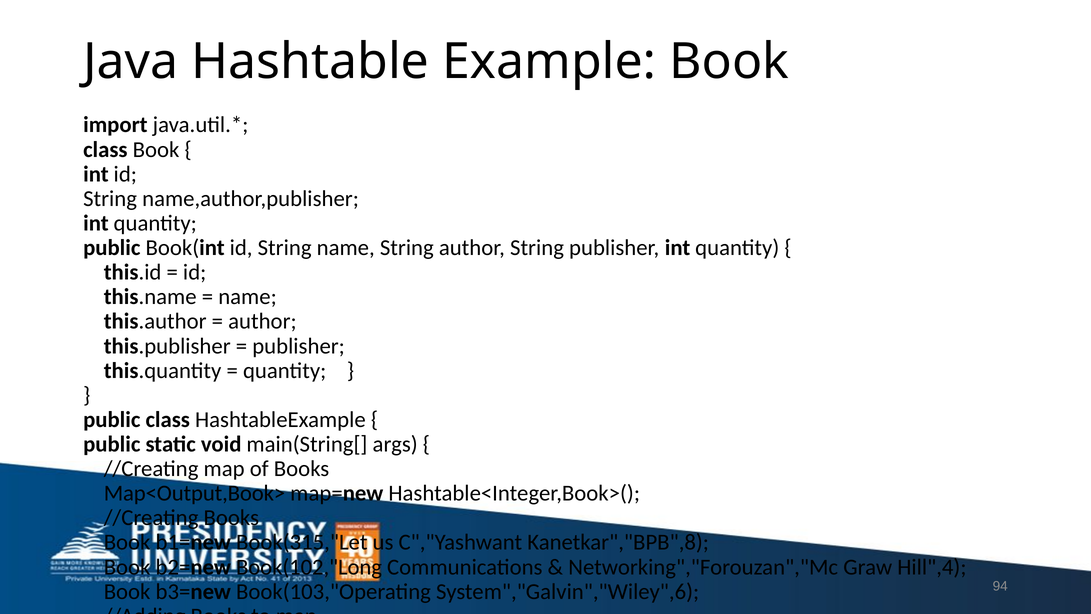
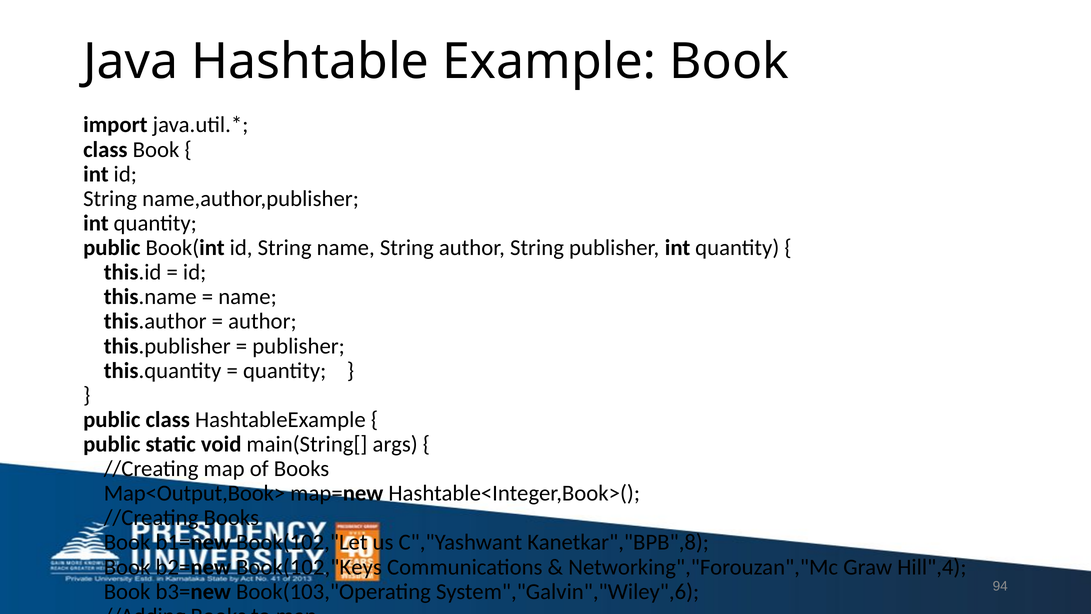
Book(315,"Let: Book(315,"Let -> Book(102,"Let (302, 542)
Book(102,"Long: Book(102,"Long -> Book(102,"Keys (309, 567)
